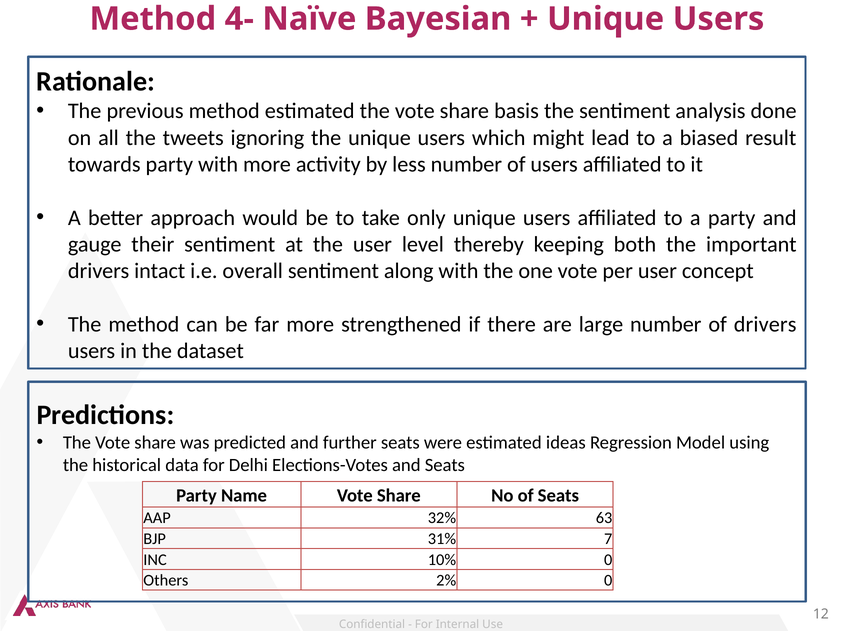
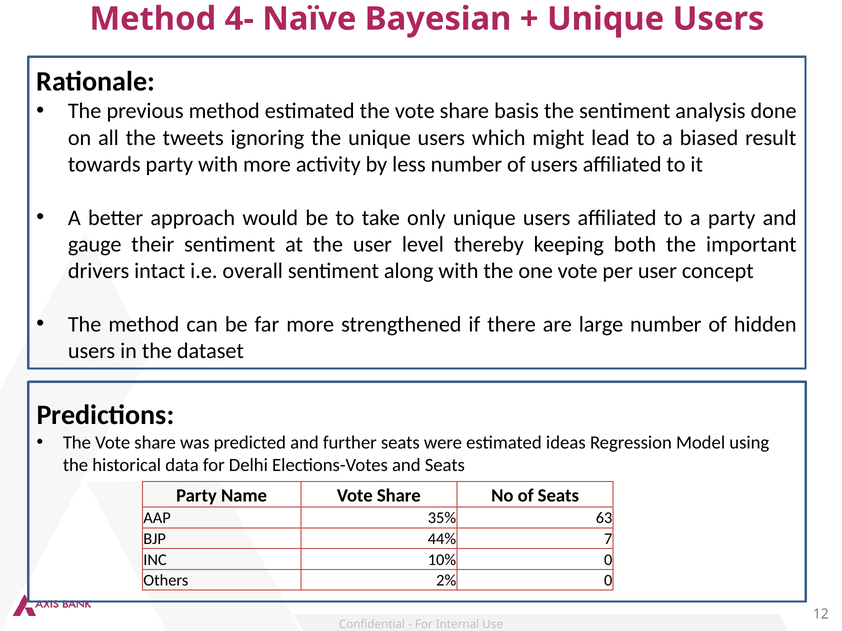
of drivers: drivers -> hidden (765, 324)
32%: 32% -> 35% (442, 518)
31%: 31% -> 44% (442, 539)
